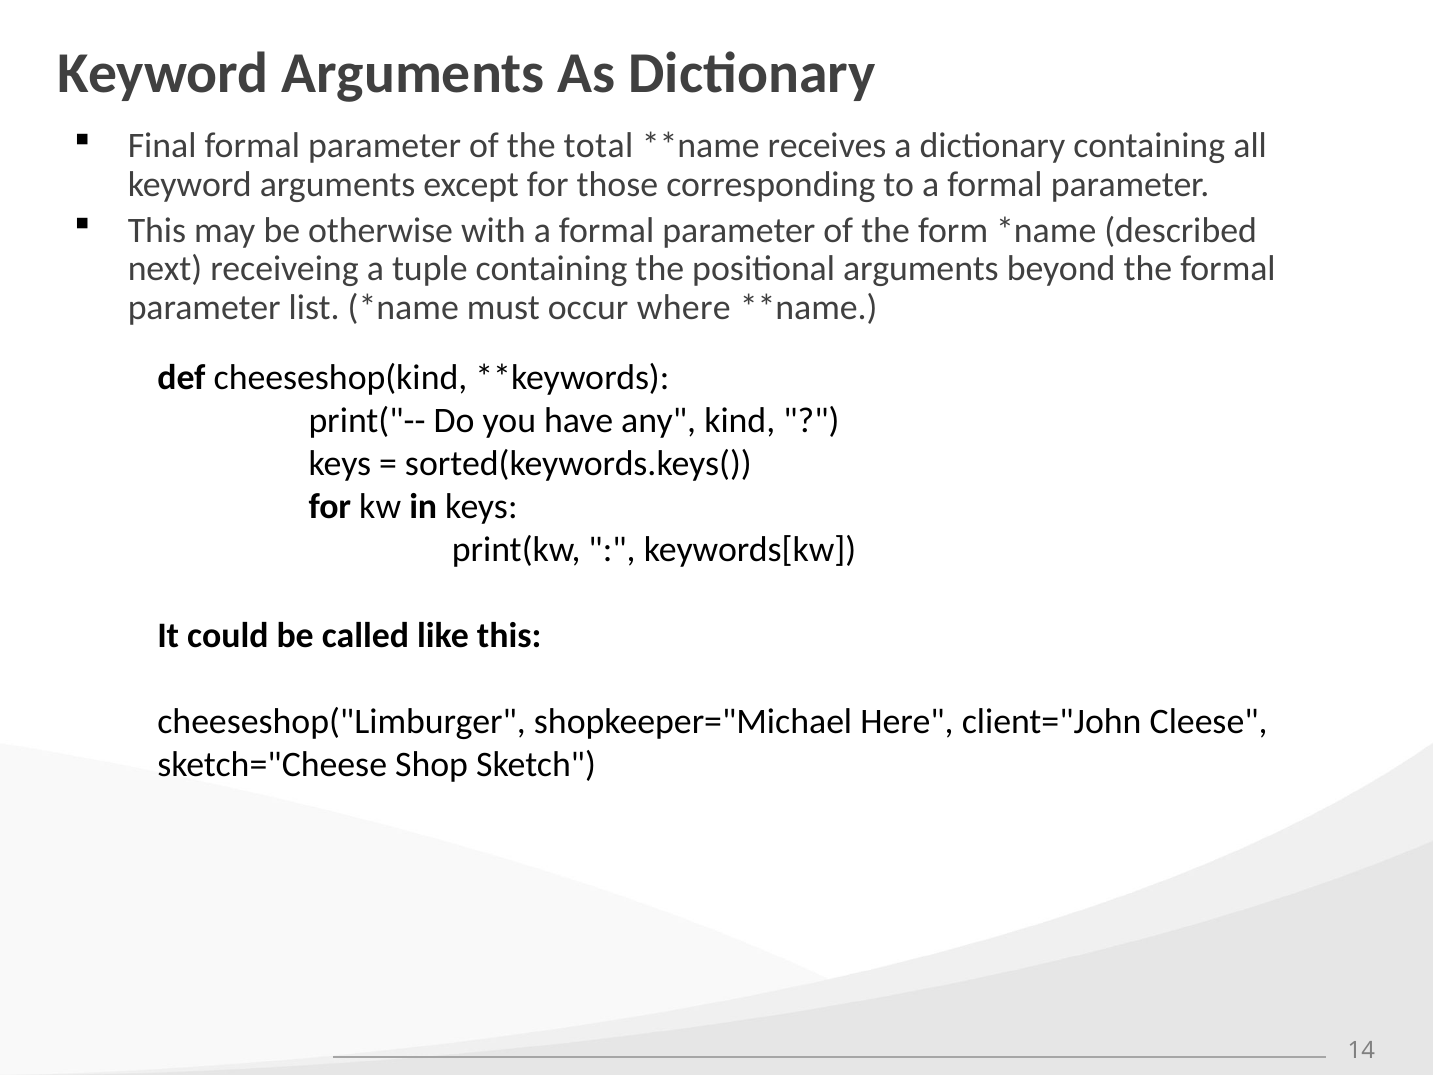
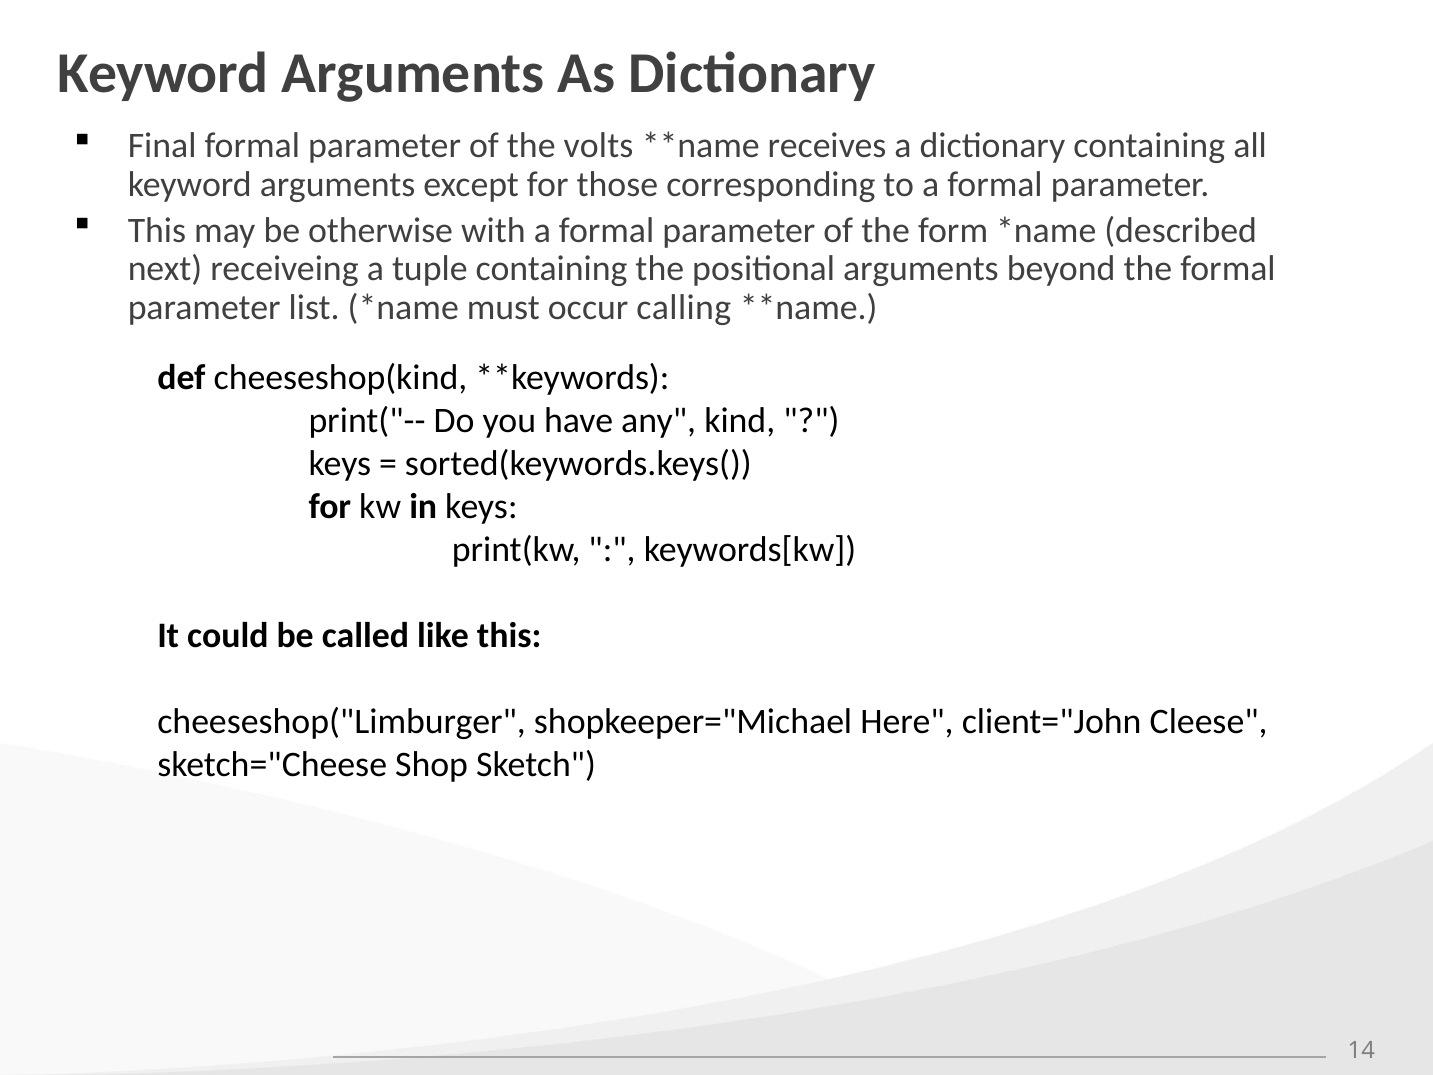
total: total -> volts (599, 146)
where: where -> calling (684, 308)
